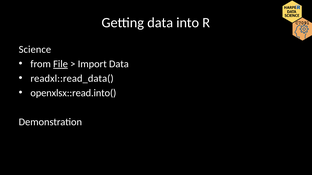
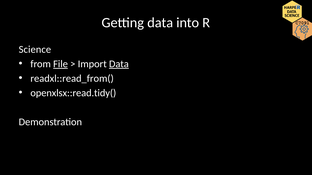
Data underline: none -> present (119, 64)
readxl::read_data(: readxl::read_data( -> readxl::read_from( (72, 79)
openxlsx::read.into(: openxlsx::read.into( -> openxlsx::read.tidy( (73, 93)
